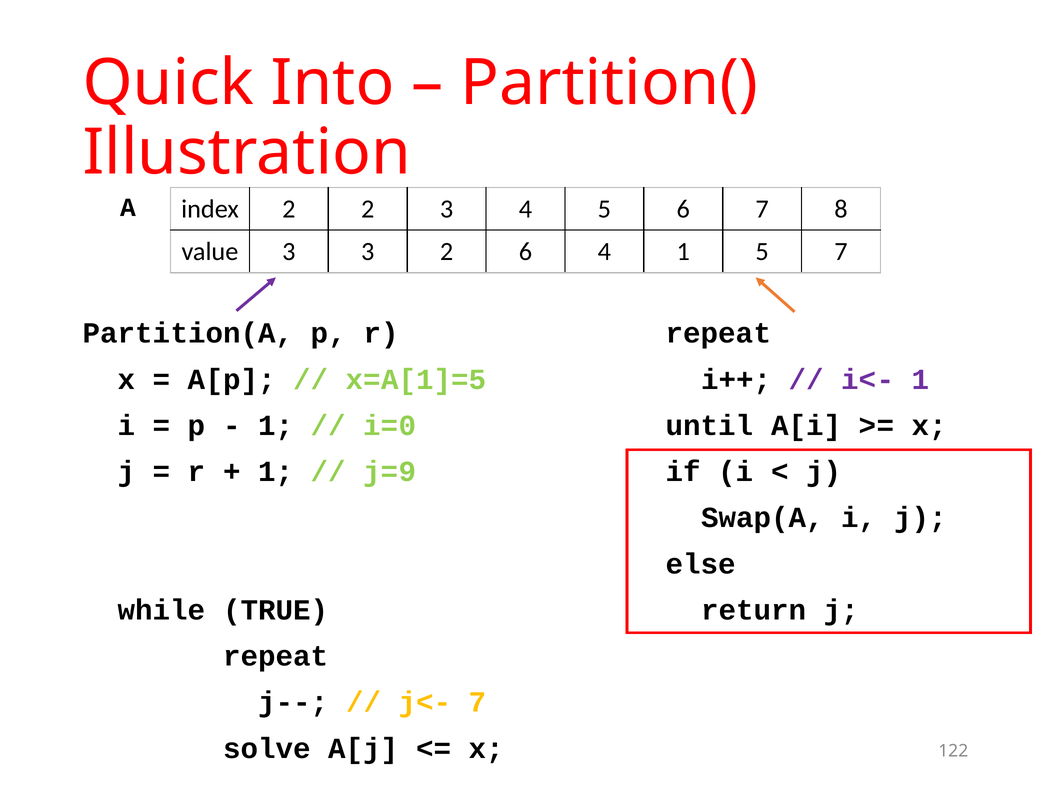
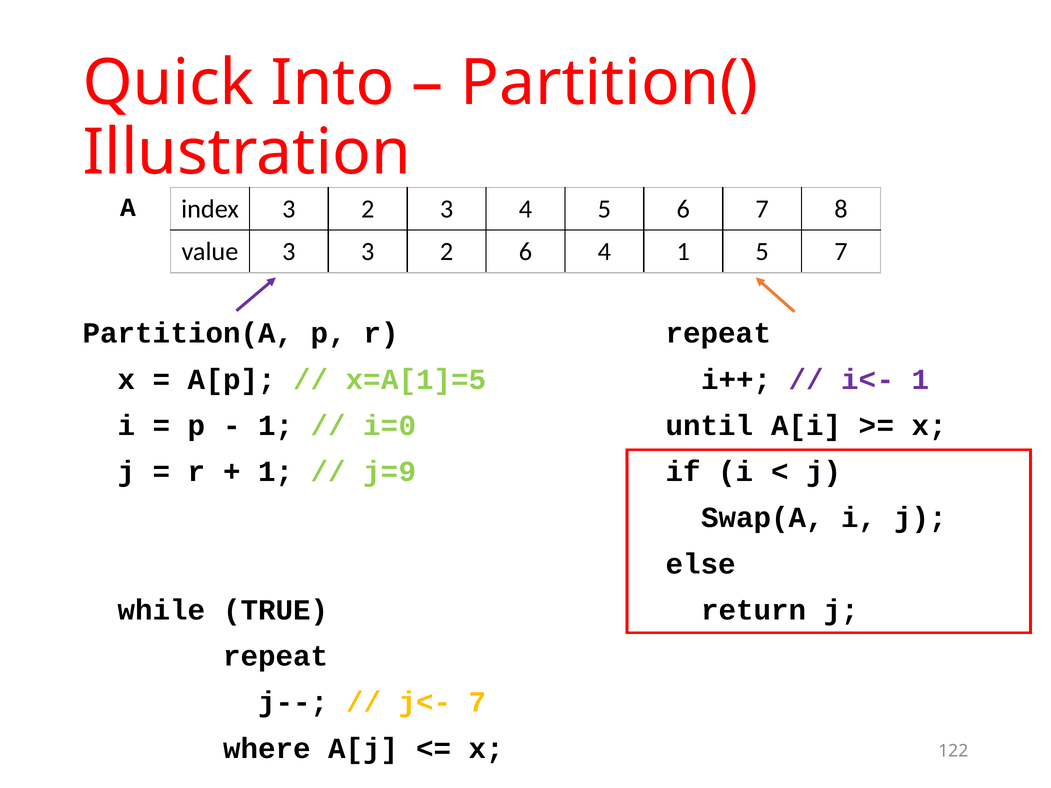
index 2: 2 -> 3 (289, 209)
solve: solve -> where (267, 749)
